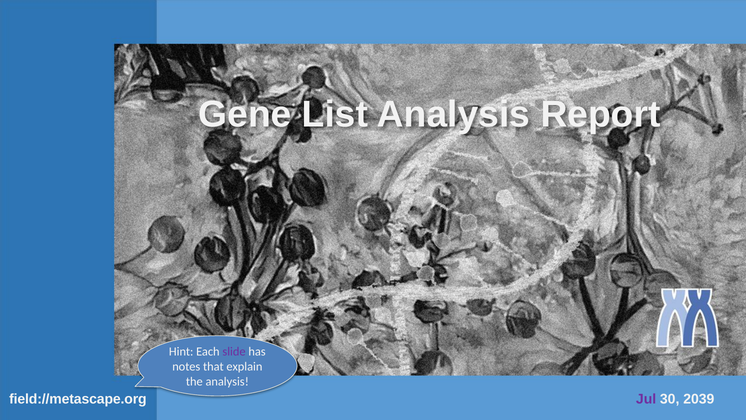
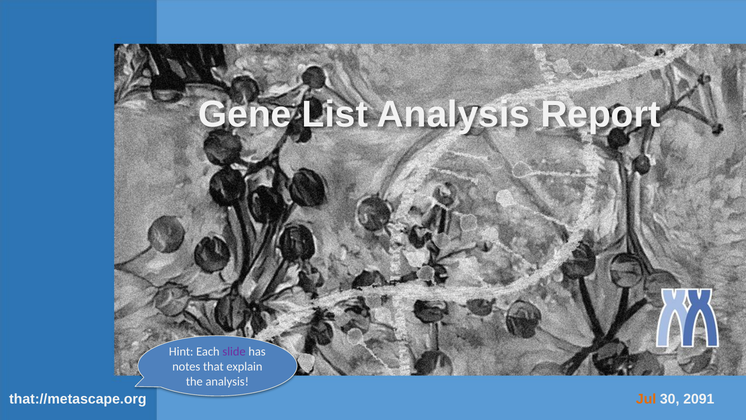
field://metascape.org: field://metascape.org -> that://metascape.org (78, 399)
Jul colour: purple -> orange (646, 399)
2039: 2039 -> 2091 (699, 399)
